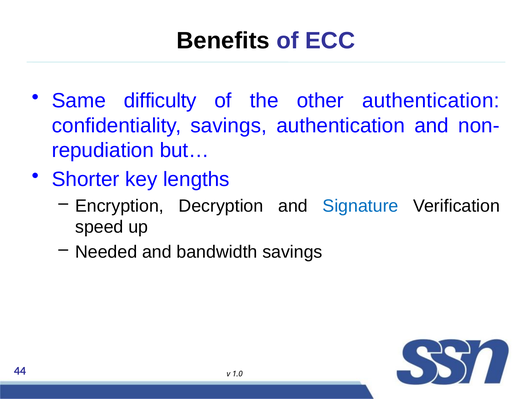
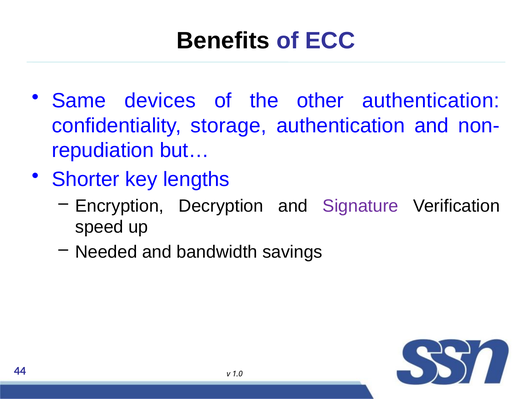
difficulty: difficulty -> devices (160, 101)
confidentiality savings: savings -> storage (229, 126)
Signature colour: blue -> purple (361, 206)
